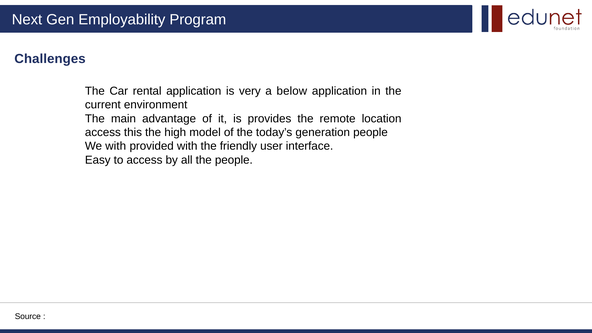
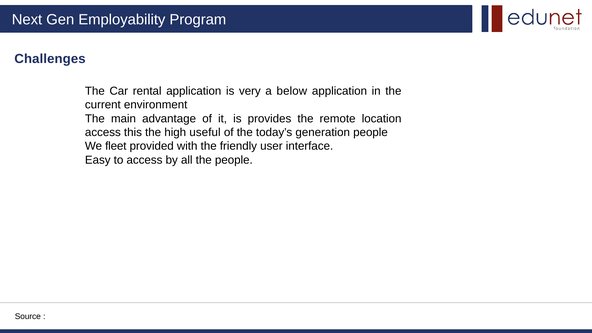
model: model -> useful (205, 132)
We with: with -> fleet (116, 146)
